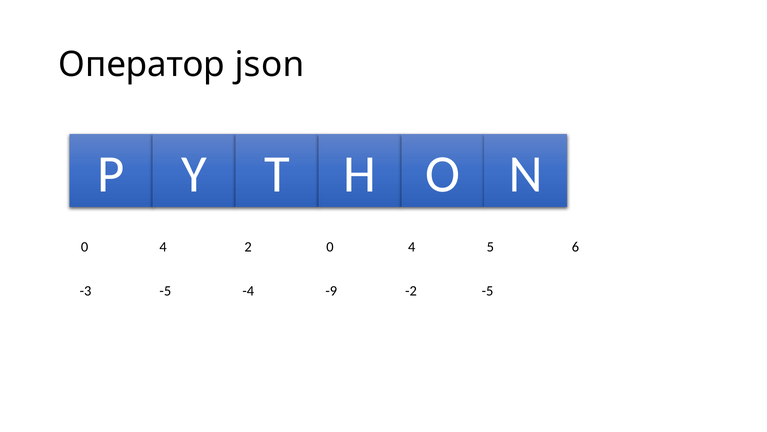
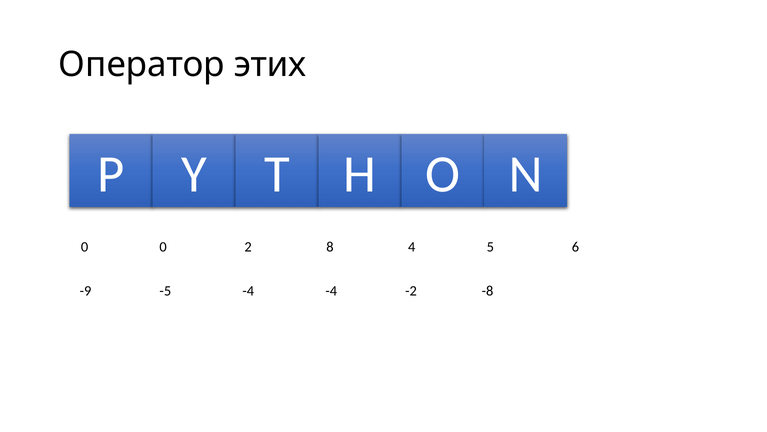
json: json -> этих (270, 64)
4: 4 -> 0 (163, 247)
2 0: 0 -> 8 (330, 247)
-3: -3 -> -9 (86, 291)
-4 -9: -9 -> -4 (331, 291)
-2 -5: -5 -> -8 (488, 291)
